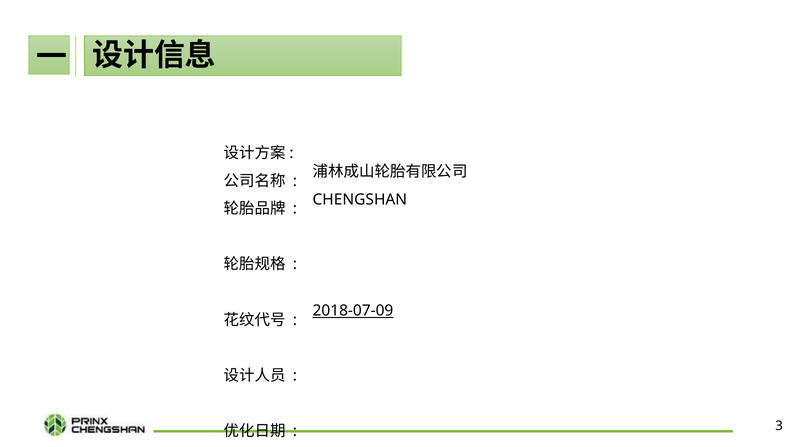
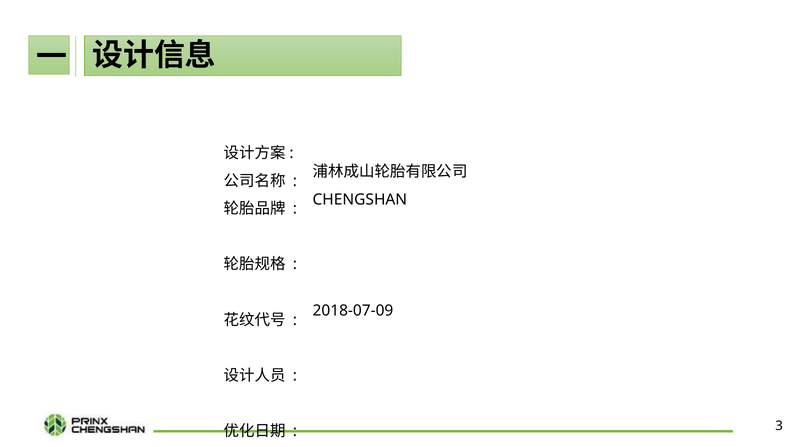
2018-07-09 underline: present -> none (353, 311)
